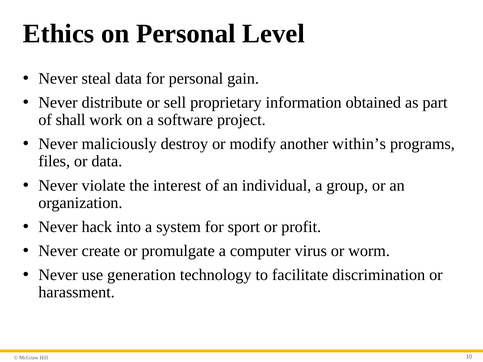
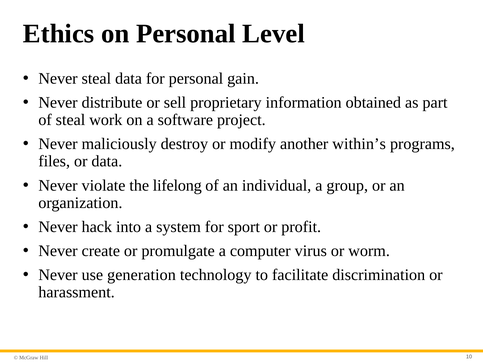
of shall: shall -> steal (71, 120)
interest: interest -> lifelong (177, 185)
